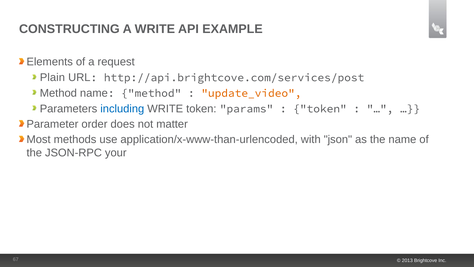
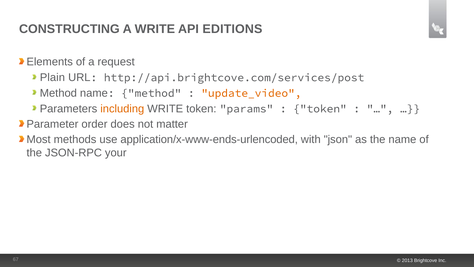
EXAMPLE: EXAMPLE -> EDITIONS (232, 29)
including colour: blue -> orange (122, 109)
application/x-www-than-urlencoded: application/x-www-than-urlencoded -> application/x-www-ends-urlencoded (209, 139)
